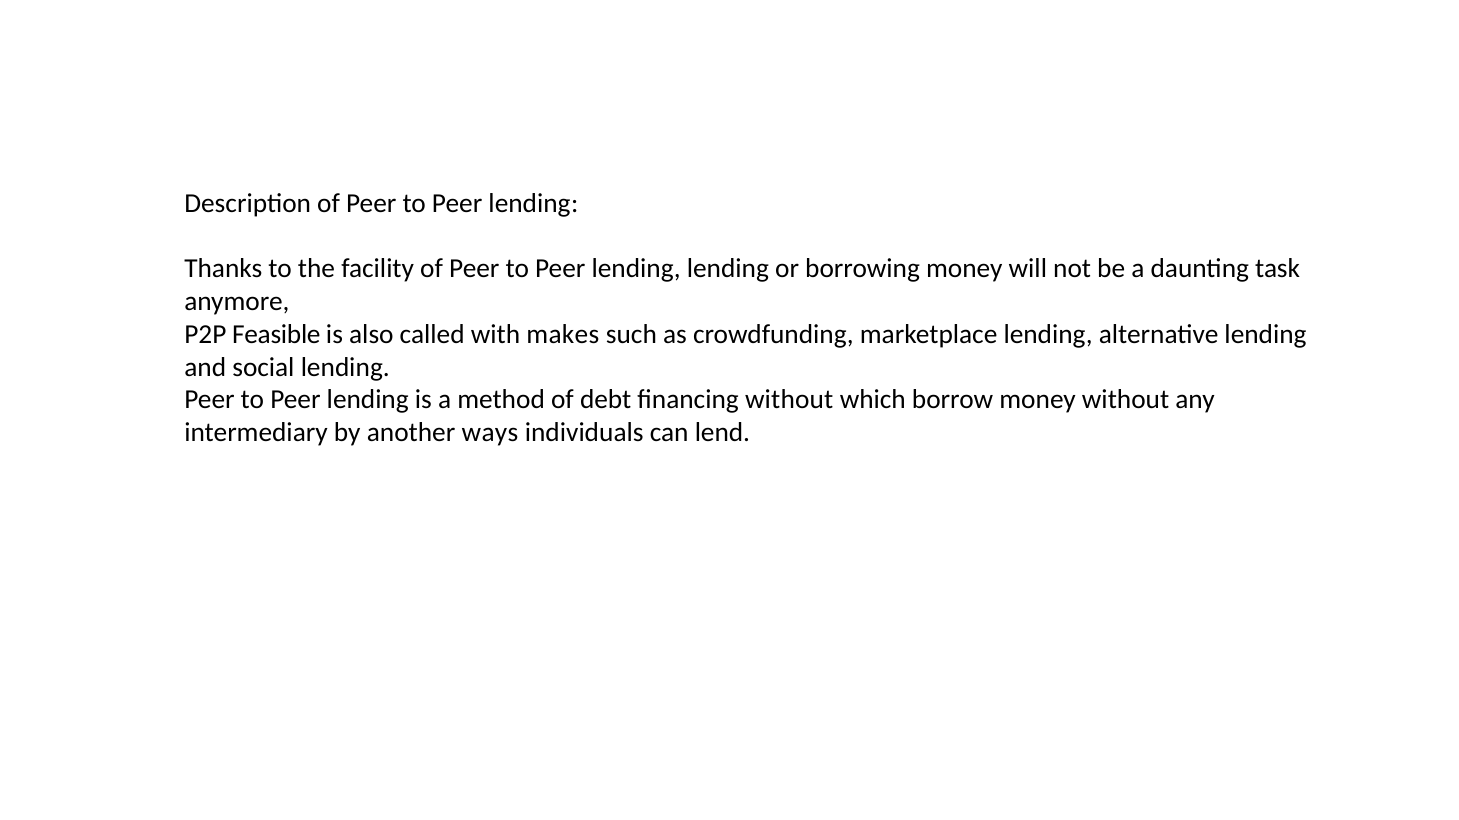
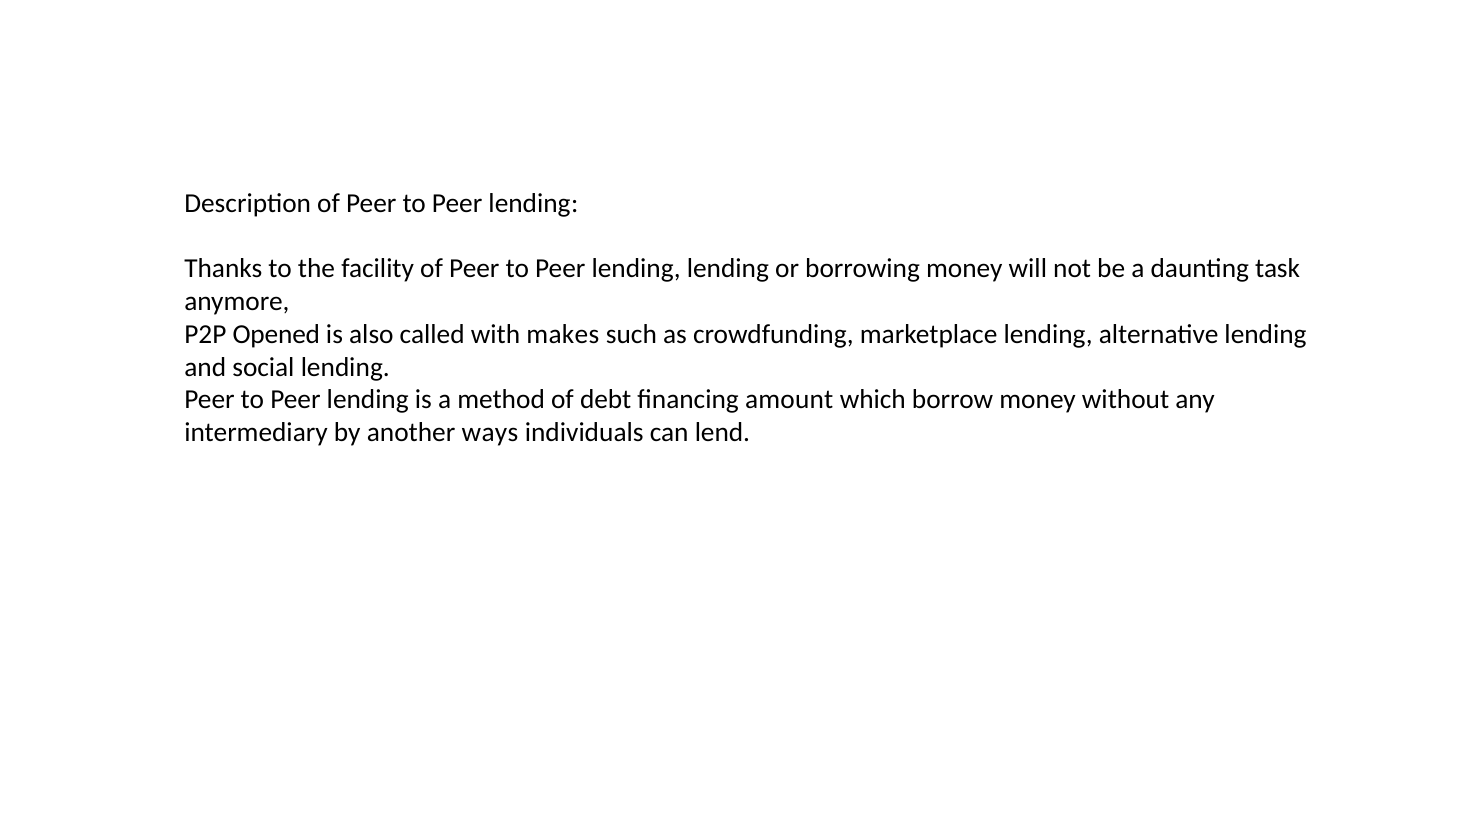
Feasible: Feasible -> Opened (276, 335)
financing without: without -> amount (789, 400)
